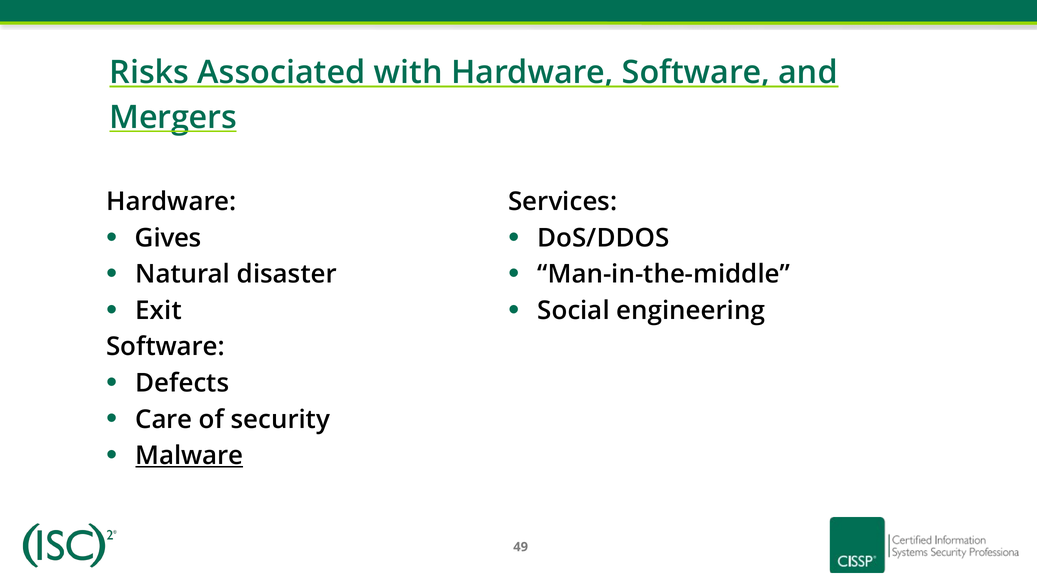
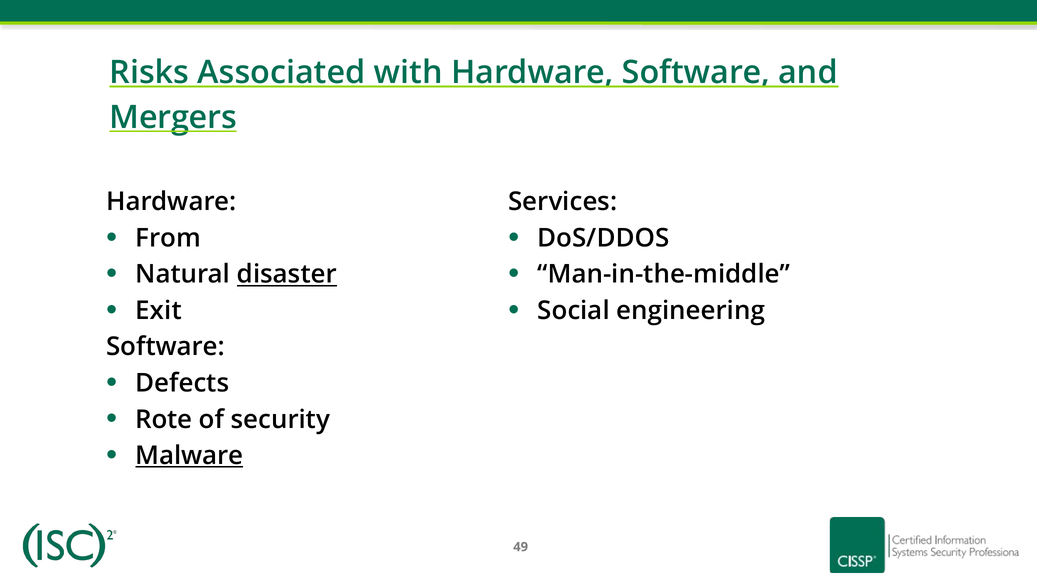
Gives: Gives -> From (168, 238)
disaster underline: none -> present (287, 275)
Care: Care -> Rote (164, 420)
